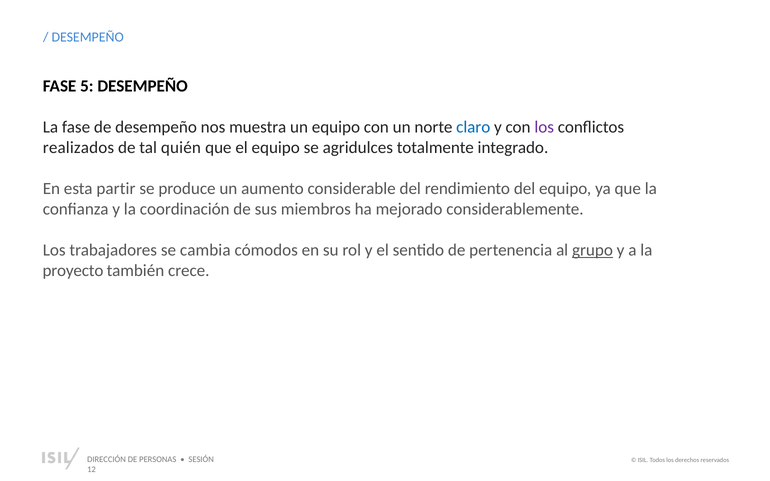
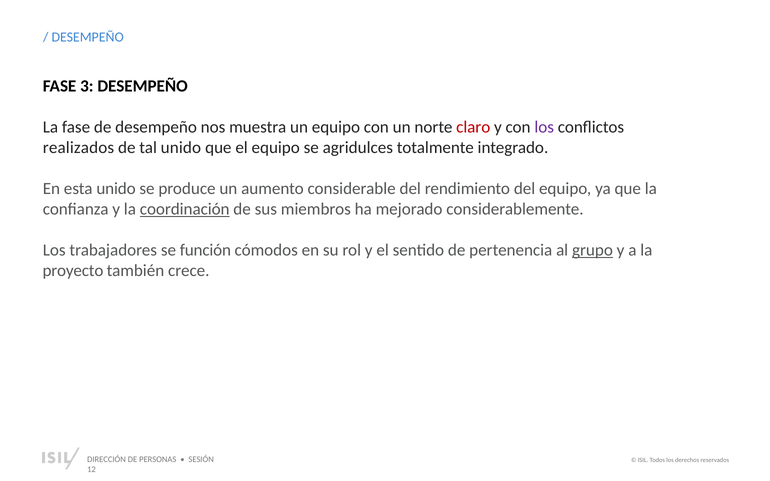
5: 5 -> 3 (87, 86)
claro colour: blue -> red (473, 127)
tal quién: quién -> unido (181, 148)
esta partir: partir -> unido (116, 189)
coordinación underline: none -> present (185, 209)
cambia: cambia -> función (205, 250)
